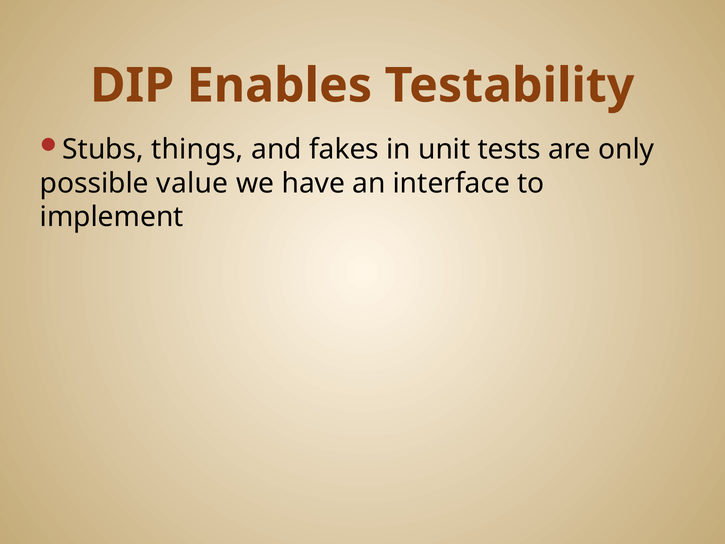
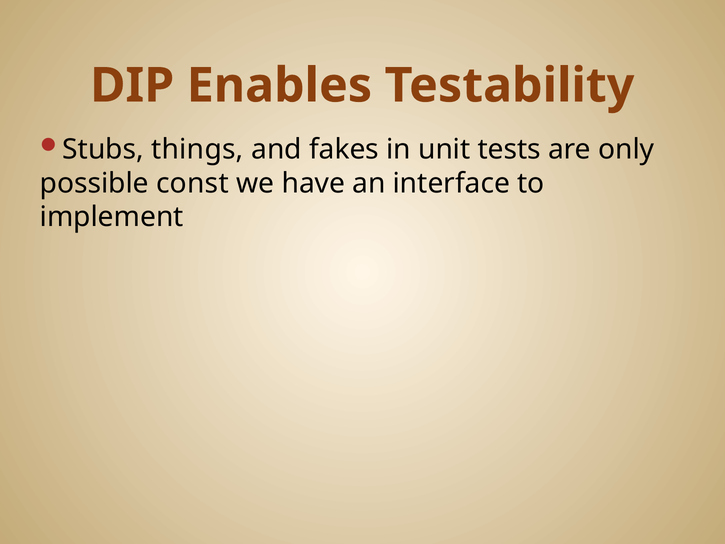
value: value -> const (192, 183)
